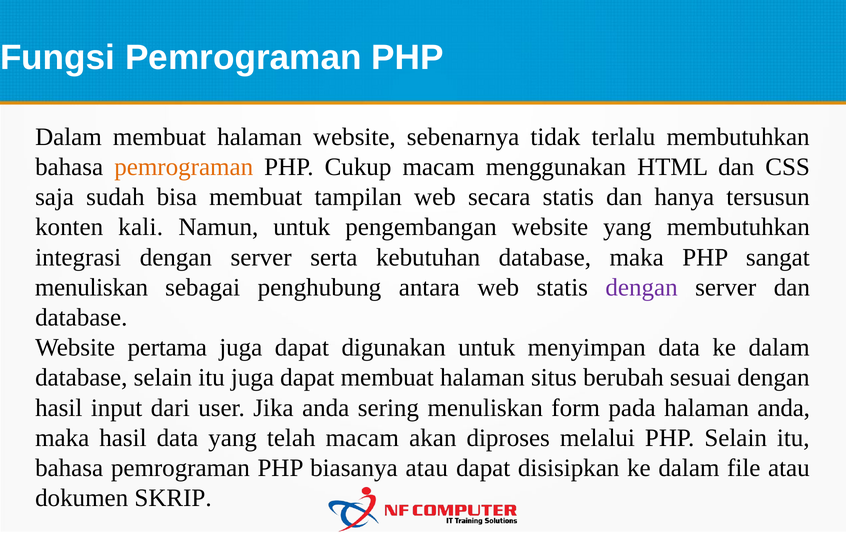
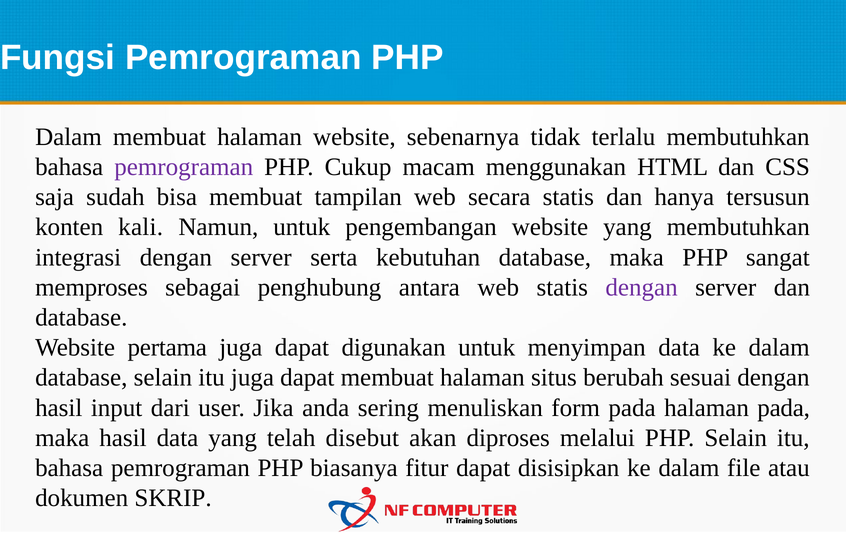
pemrograman colour: orange -> purple (184, 167)
menuliskan: menuliskan -> memproses (91, 287)
halaman anda: anda -> pada (784, 408)
telah macam: macam -> disebut (362, 438)
biasanya atau: atau -> fitur (427, 468)
